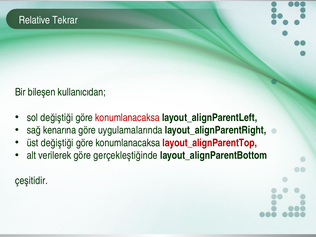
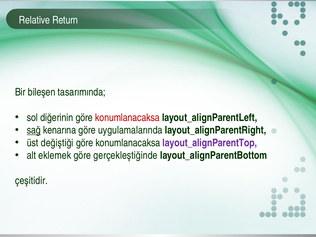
Tekrar: Tekrar -> Return (65, 20)
kullanıcıdan: kullanıcıdan -> tasarımında (82, 92)
sol değiştiği: değiştiği -> diğerinin (57, 118)
sağ underline: none -> present (34, 130)
layout_alignParentTop colour: red -> purple (210, 143)
verilerek: verilerek -> eklemek (55, 155)
